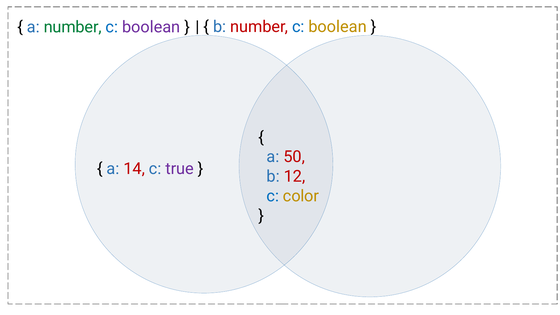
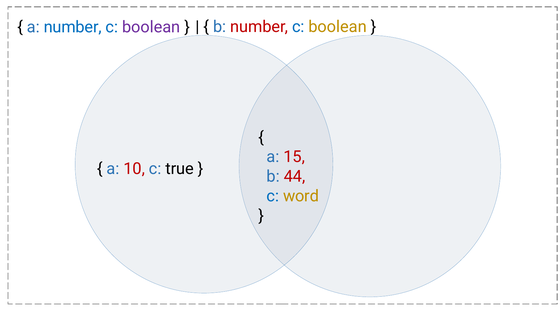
number colour: green -> blue (73, 27)
50: 50 -> 15 (294, 157)
14: 14 -> 10 (134, 169)
true colour: purple -> black (180, 169)
12: 12 -> 44 (295, 177)
color: color -> word (301, 196)
